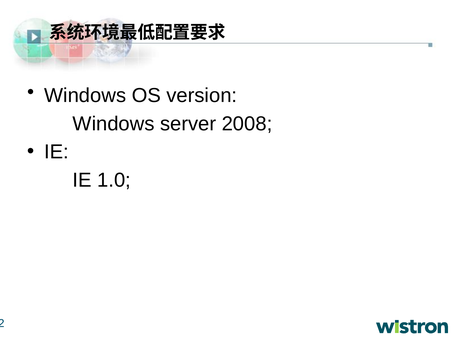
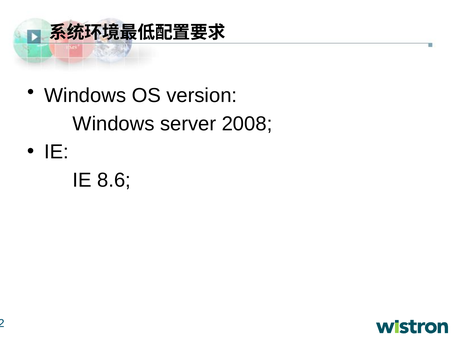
1.0: 1.0 -> 8.6 (114, 180)
